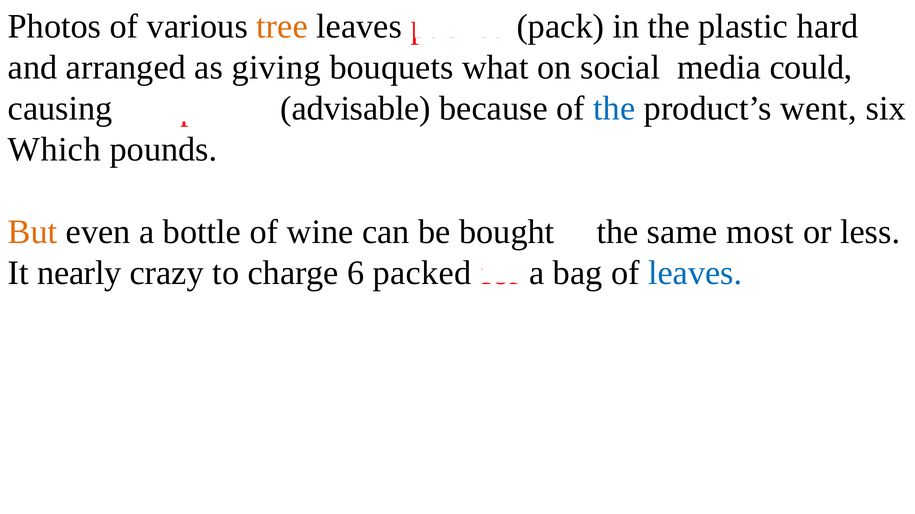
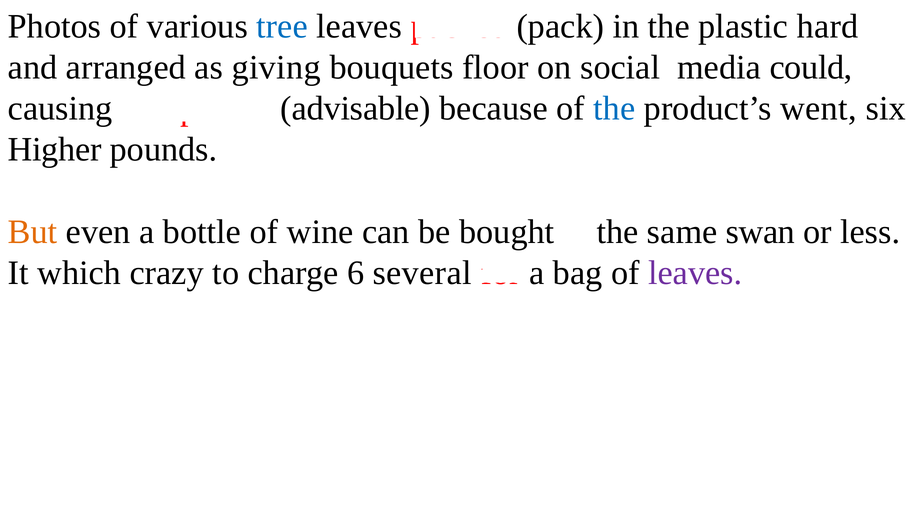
tree colour: orange -> blue (282, 26)
what: what -> floor (495, 68)
Which: Which -> Higher (55, 150)
most: most -> swan (760, 232)
nearly: nearly -> which (79, 273)
6 packed: packed -> several (422, 273)
leaves colour: blue -> purple (695, 273)
